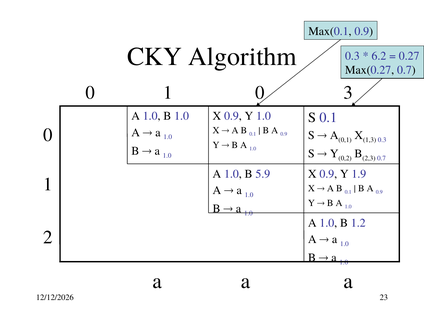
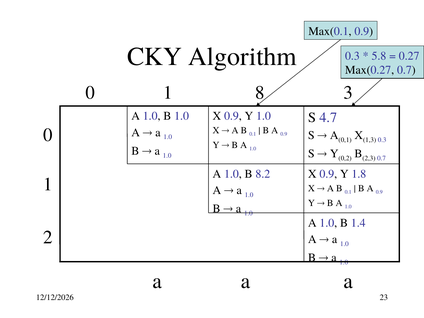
6.2: 6.2 -> 5.8 (379, 56)
1 0: 0 -> 8 (260, 92)
S 0.1: 0.1 -> 4.7 (328, 118)
5.9: 5.9 -> 8.2 (263, 174)
1.9: 1.9 -> 1.8 (359, 174)
1.2: 1.2 -> 1.4 (358, 223)
